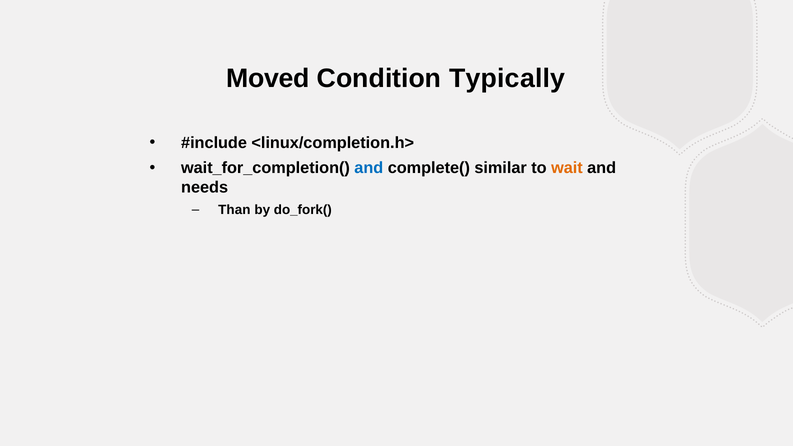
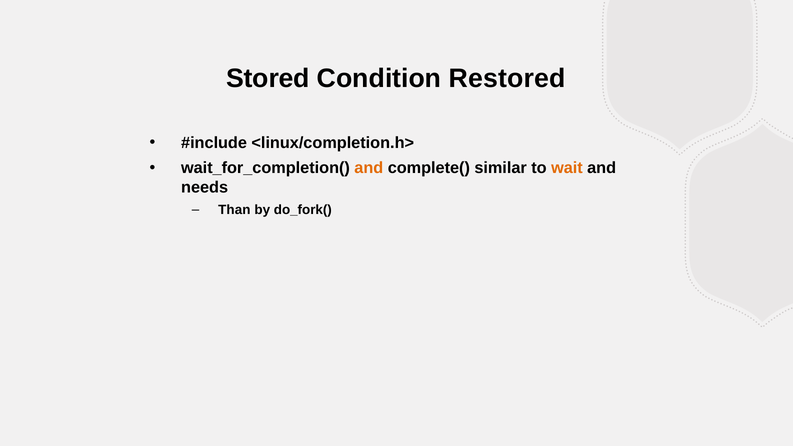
Moved: Moved -> Stored (268, 79)
Typically: Typically -> Restored (507, 79)
and colour: blue -> orange (369, 168)
